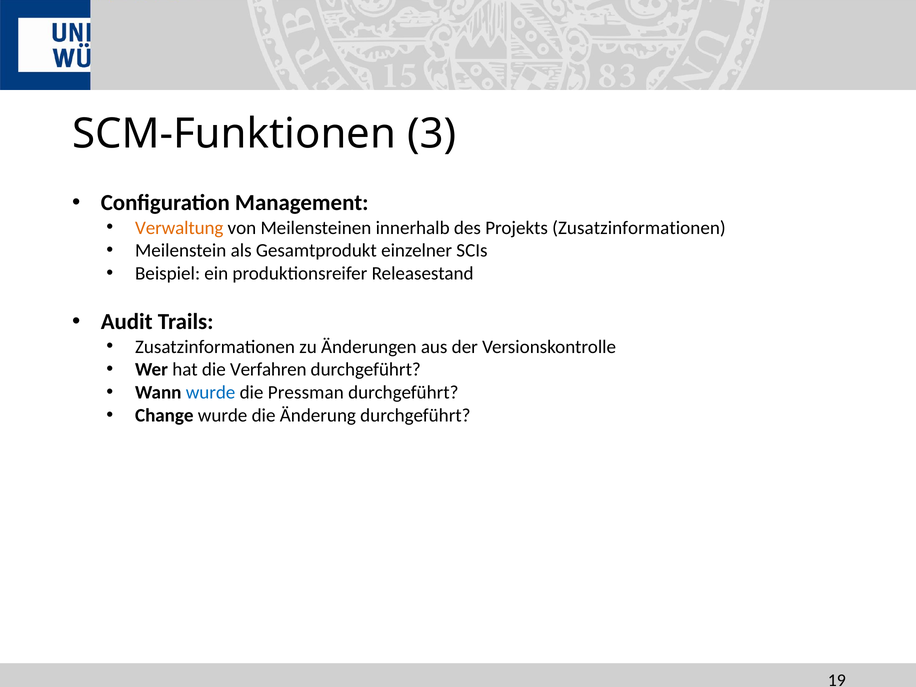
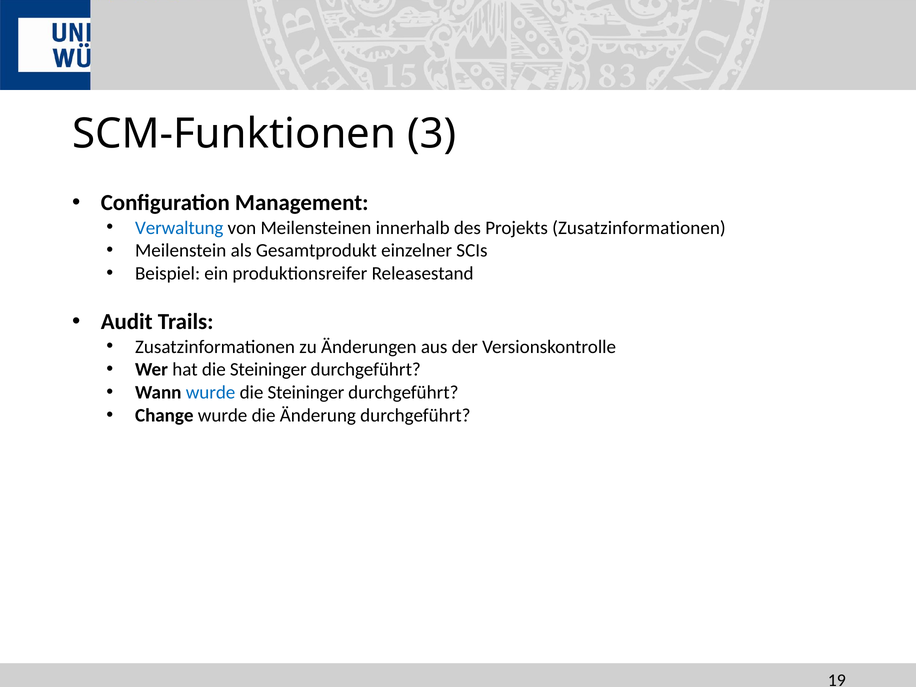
Verwaltung colour: orange -> blue (179, 228)
hat die Verfahren: Verfahren -> Steininger (268, 370)
Pressman: Pressman -> Steininger (306, 393)
